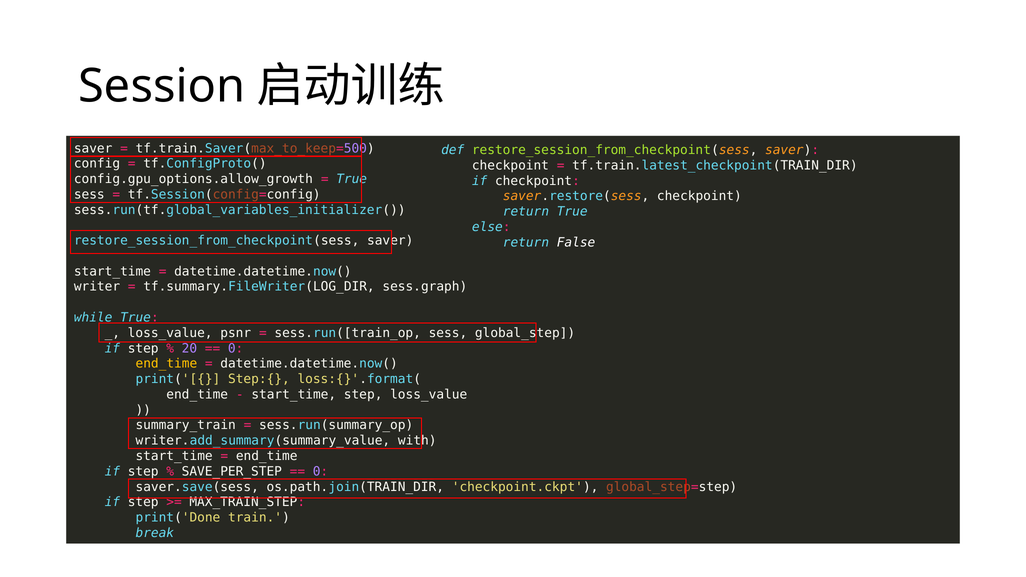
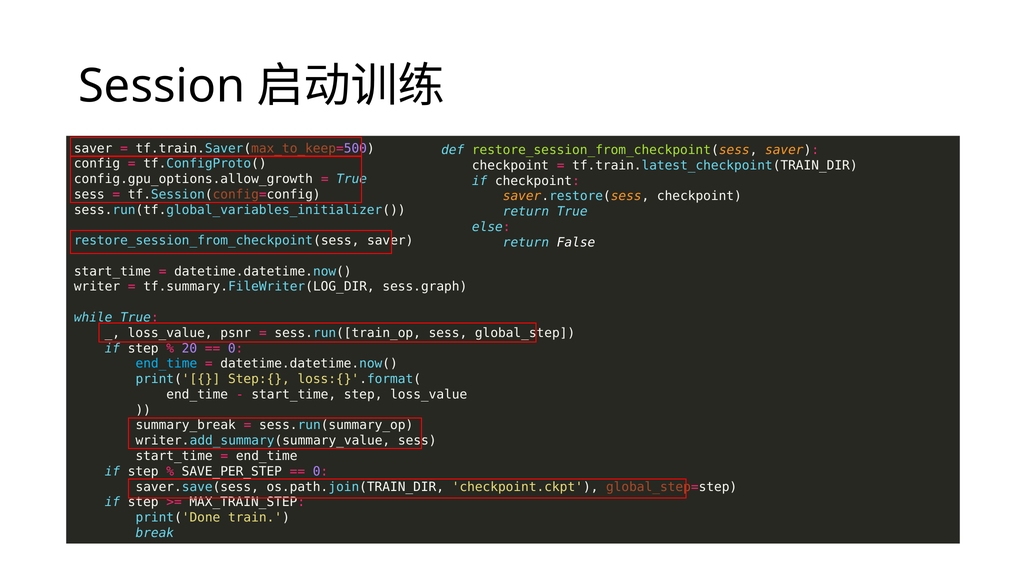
end_time colour: yellow -> light blue (166, 364)
summary_train: summary_train -> summary_break (186, 425)
writer.add_summary(summary_value with: with -> sess (417, 441)
